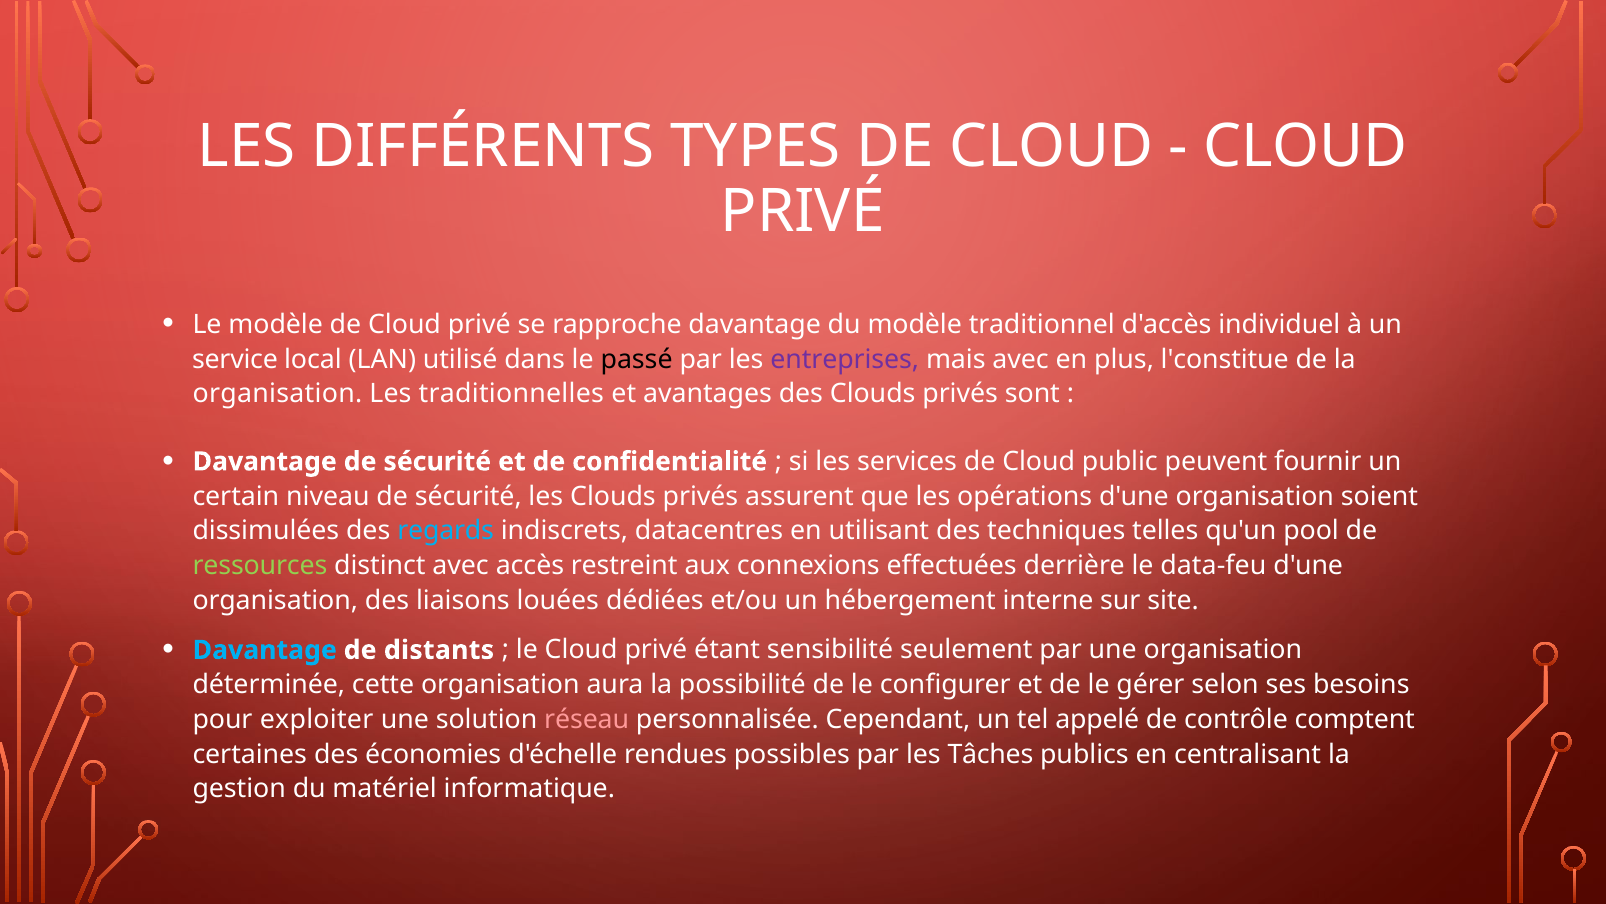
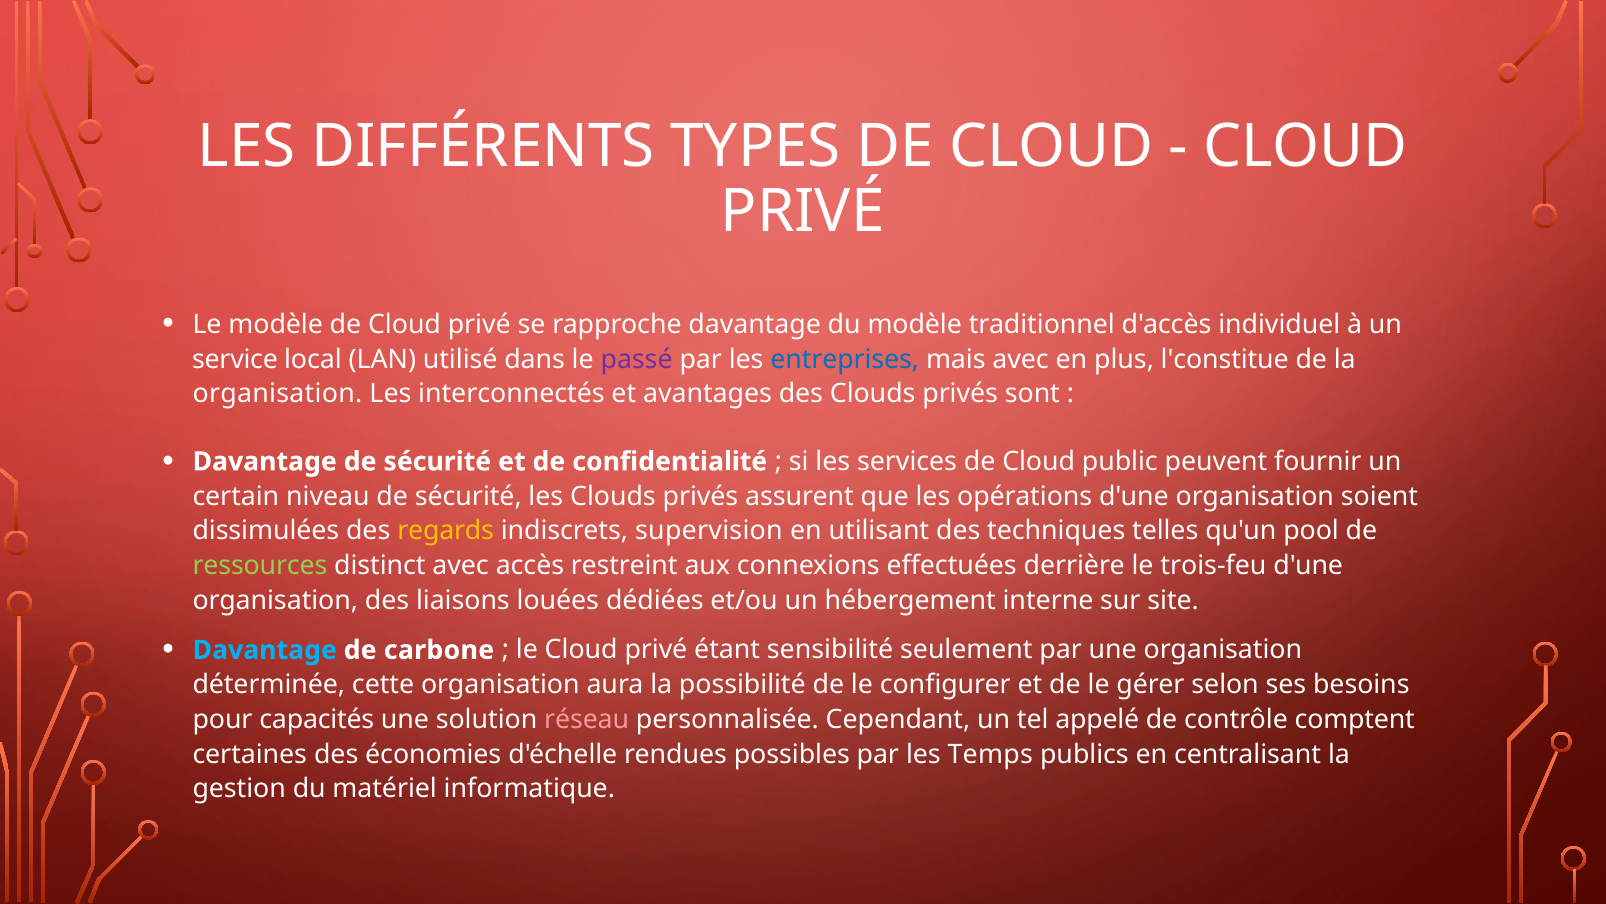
passé colour: black -> purple (637, 359)
entreprises colour: purple -> blue (845, 359)
traditionnelles: traditionnelles -> interconnectés (511, 394)
regards colour: light blue -> yellow (446, 531)
datacentres: datacentres -> supervision (709, 531)
data-feu: data-feu -> trois-feu (1213, 565)
distants: distants -> carbone (439, 650)
exploiter: exploiter -> capacités (317, 719)
Tâches: Tâches -> Temps (990, 754)
